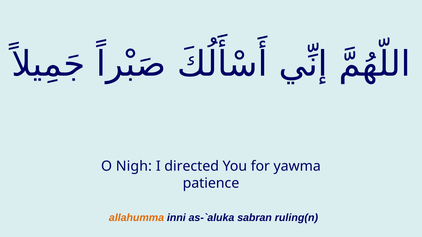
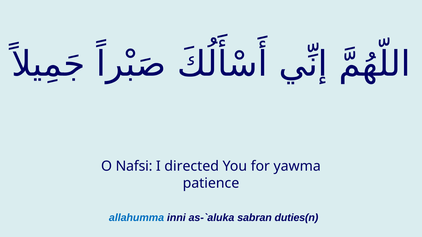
Nigh: Nigh -> Nafsi (134, 167)
allahumma colour: orange -> blue (137, 218)
ruling(n: ruling(n -> duties(n (297, 218)
